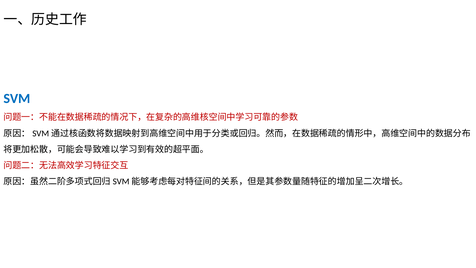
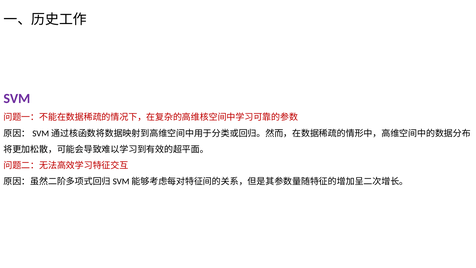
SVM colour: blue -> purple (17, 99)
